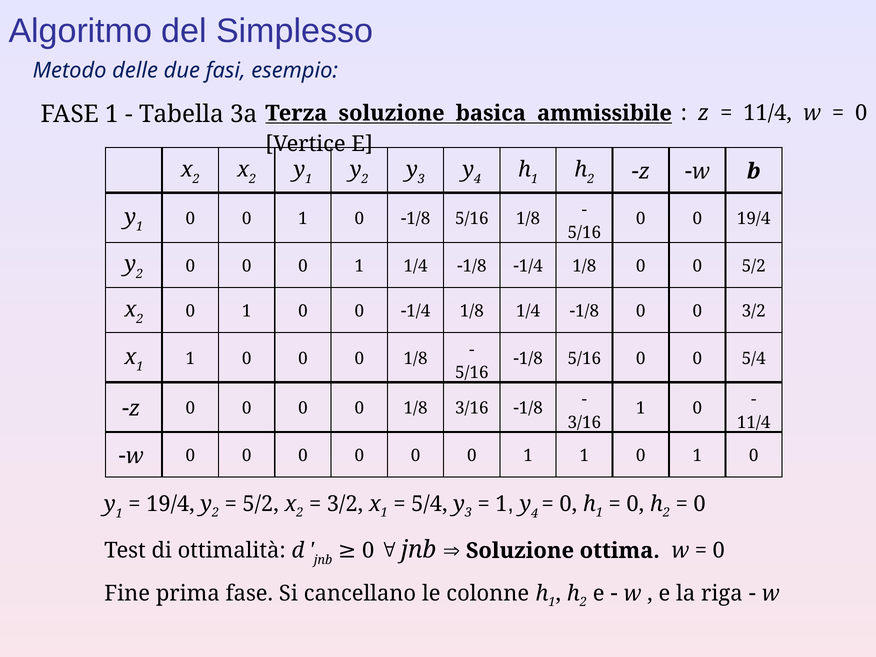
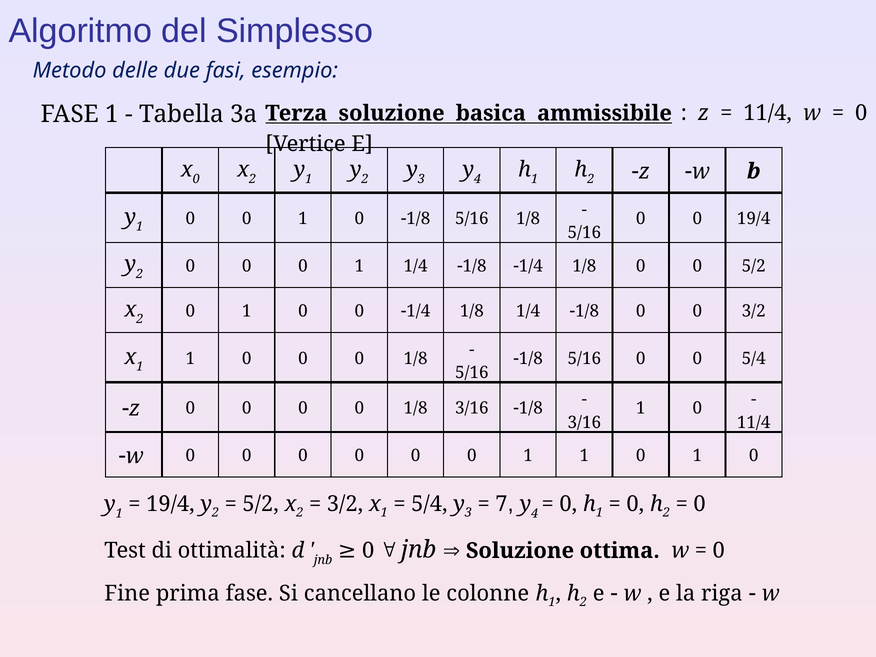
2: 2 -> 0 (196, 179)
1: 1 -> 7 (501, 504)
